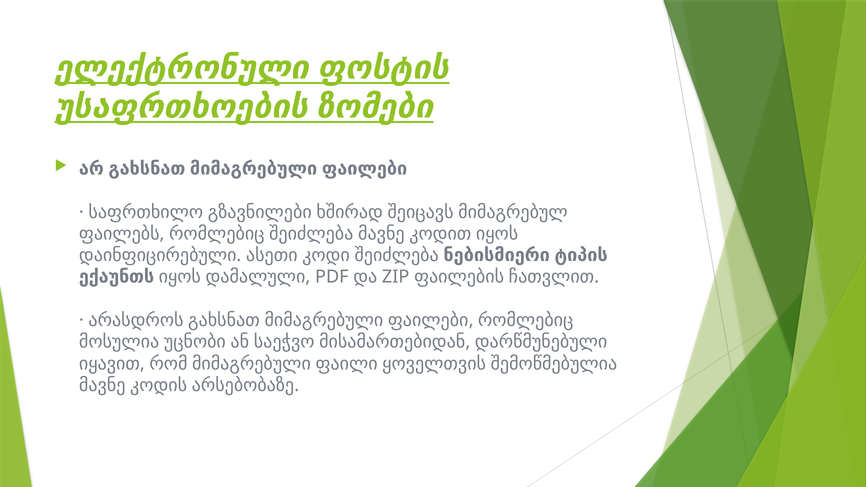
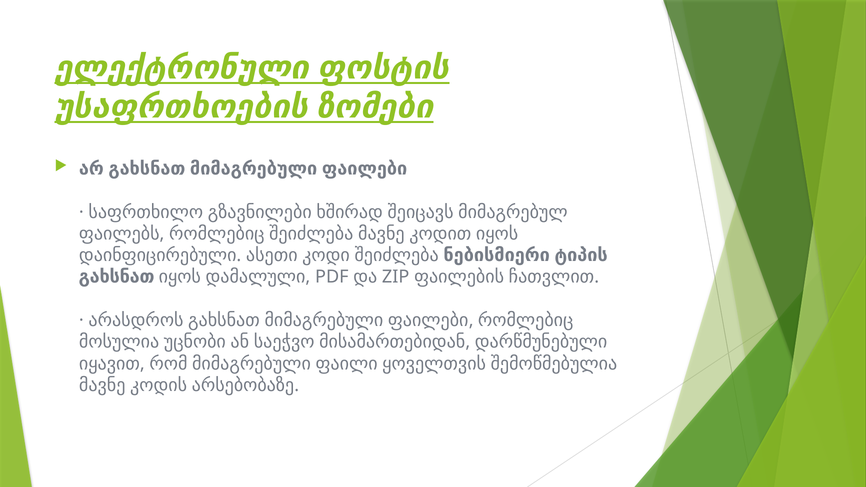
ექაუნთს: ექაუნთს -> გახსნათ (117, 277)
